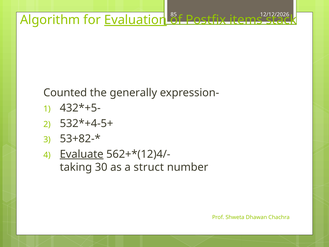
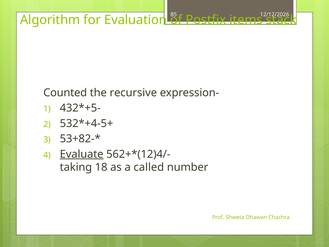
Evaluation underline: present -> none (135, 20)
generally: generally -> recursive (133, 93)
30: 30 -> 18 (101, 167)
struct: struct -> called (149, 167)
